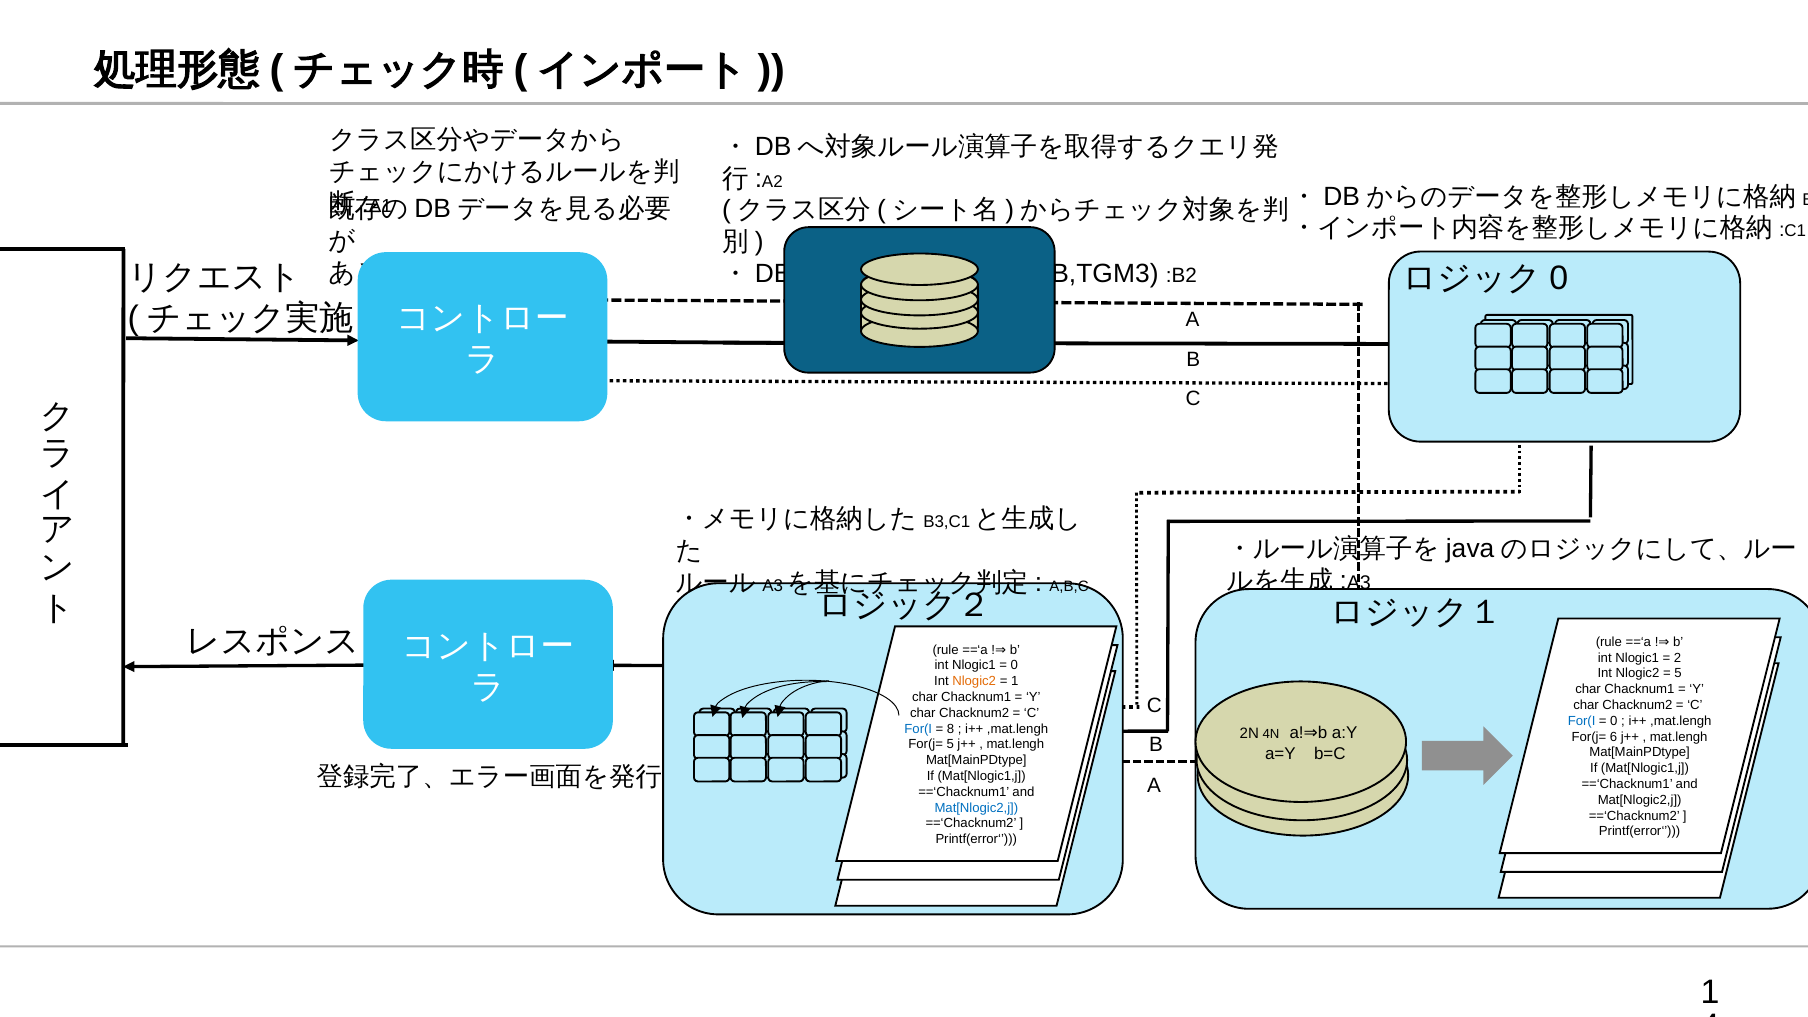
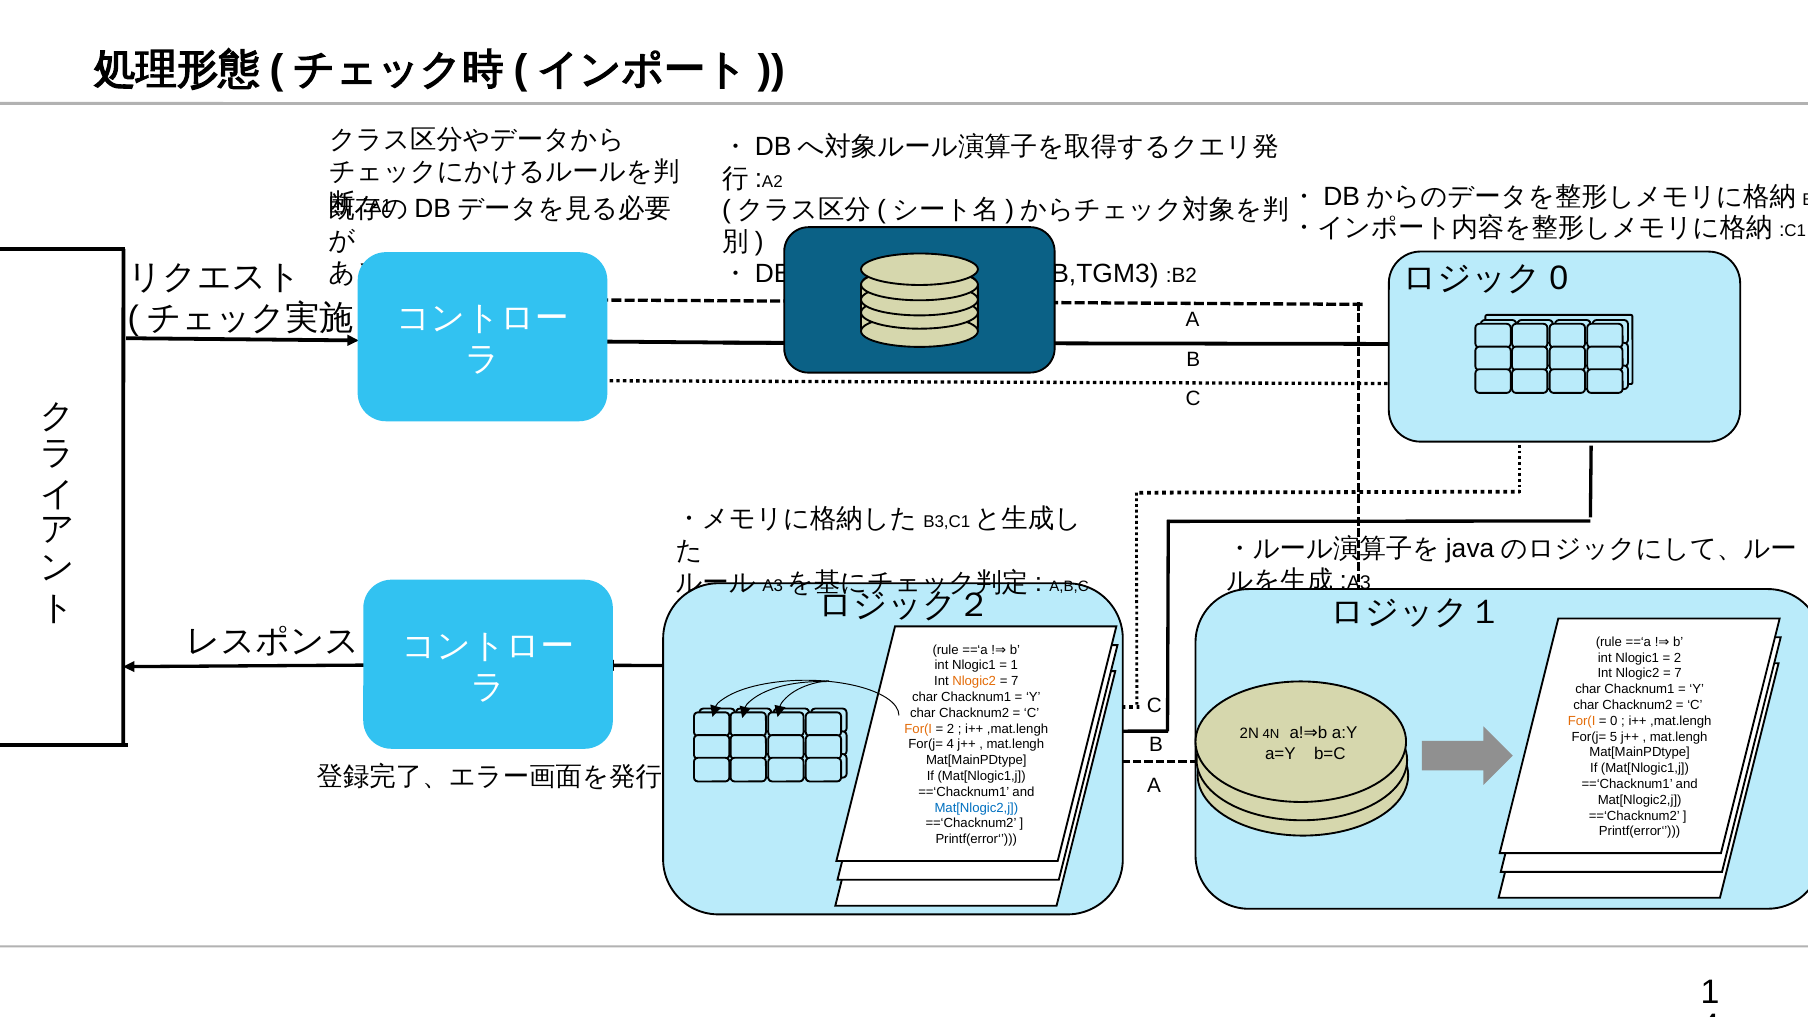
0: 0 -> 1 (1014, 666)
5: 5 -> 7 (1678, 673)
1: 1 -> 7 (1015, 681)
For(I colour: blue -> orange (1582, 721)
For(I colour: blue -> orange (918, 729)
8: 8 -> 2 (951, 729)
6: 6 -> 5 (1614, 737)
For(j= 5: 5 -> 4 (950, 745)
